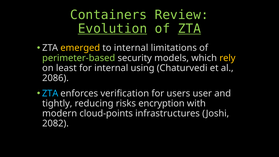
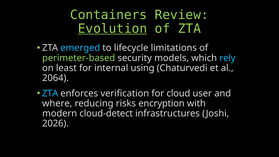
ZTA underline: present -> none (189, 29)
emerged colour: yellow -> light blue (80, 48)
to internal: internal -> lifecycle (131, 48)
rely colour: yellow -> light blue (227, 58)
2086: 2086 -> 2064 (55, 78)
users: users -> cloud (178, 93)
tightly: tightly -> where (57, 103)
cloud-points: cloud-points -> cloud-detect (106, 113)
2082: 2082 -> 2026 (55, 123)
